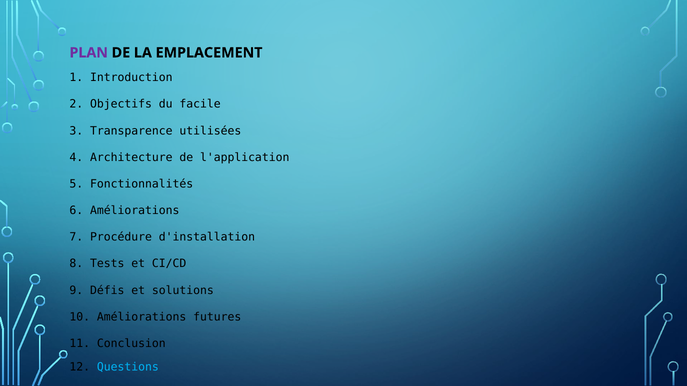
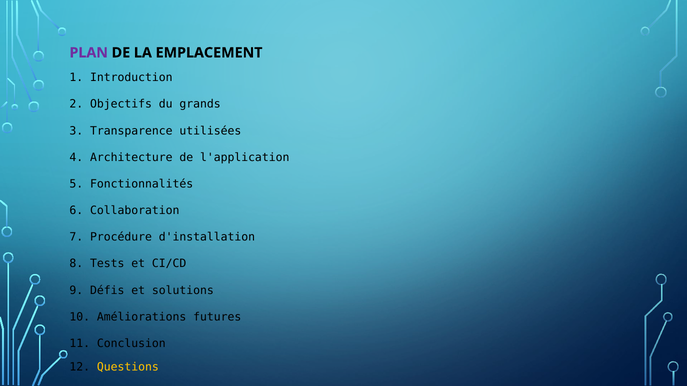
facile: facile -> grands (200, 104)
6 Améliorations: Améliorations -> Collaboration (135, 211)
Questions colour: light blue -> yellow (128, 367)
